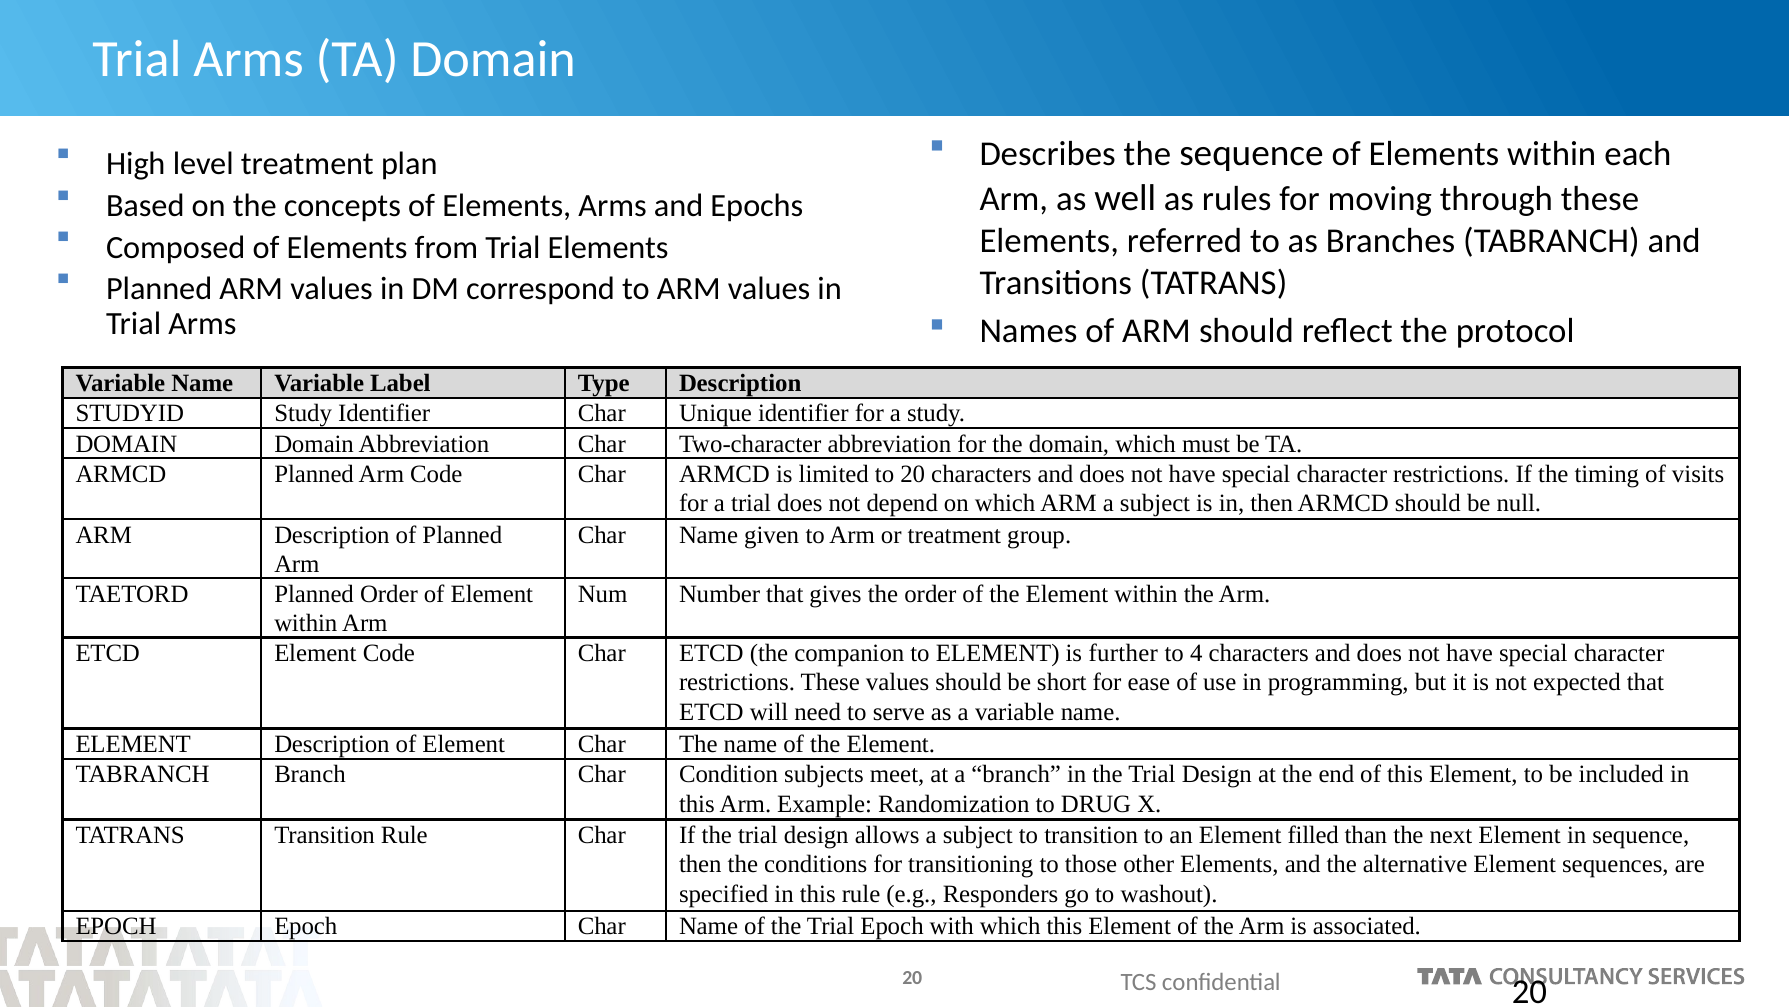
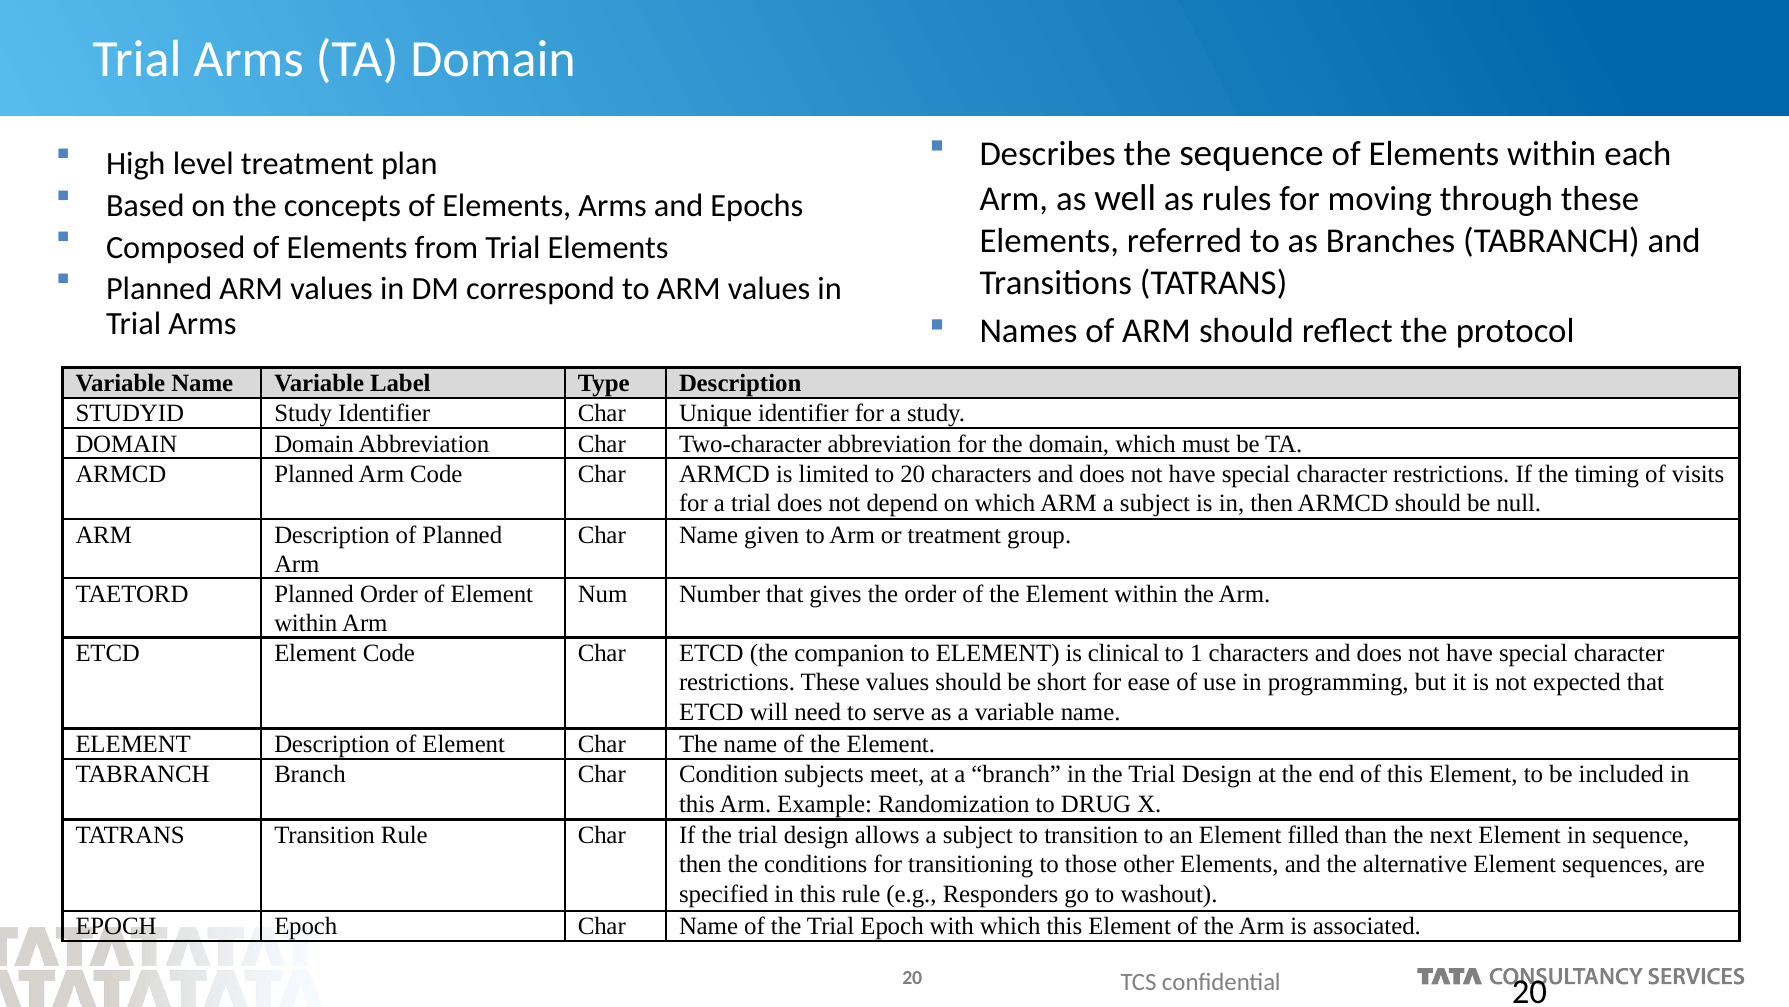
further: further -> clinical (1124, 653)
4: 4 -> 1 (1196, 653)
